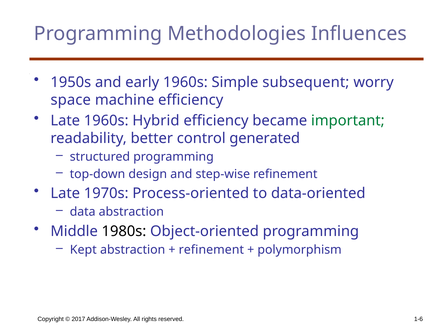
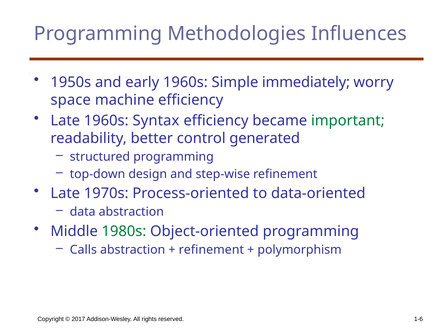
subsequent: subsequent -> immediately (306, 82)
Hybrid: Hybrid -> Syntax (156, 120)
1980s colour: black -> green (124, 231)
Kept: Kept -> Calls (83, 249)
